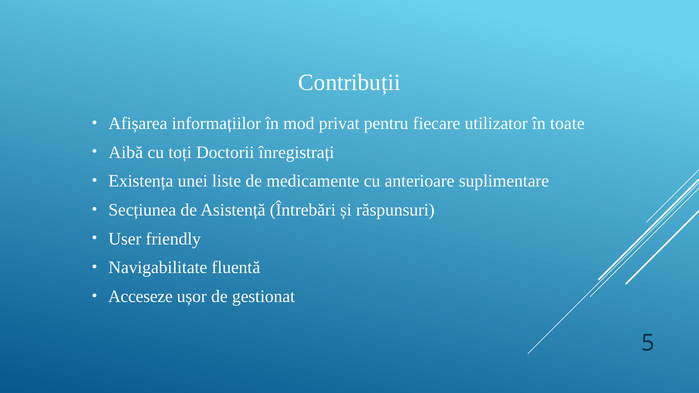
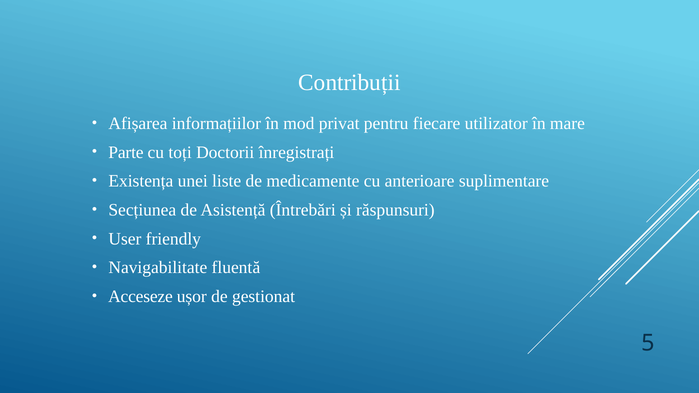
toate: toate -> mare (567, 124)
Aibă: Aibă -> Parte (126, 152)
